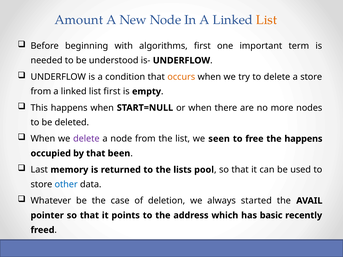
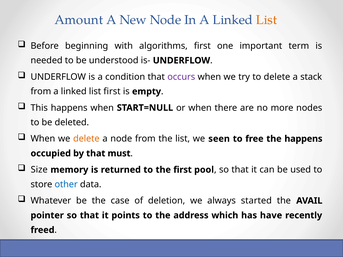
occurs colour: orange -> purple (181, 77)
a store: store -> stack (311, 77)
delete colour: purple -> orange (86, 139)
been: been -> must (119, 154)
Last: Last -> Size (39, 170)
the lists: lists -> first (183, 170)
basic: basic -> have (271, 216)
